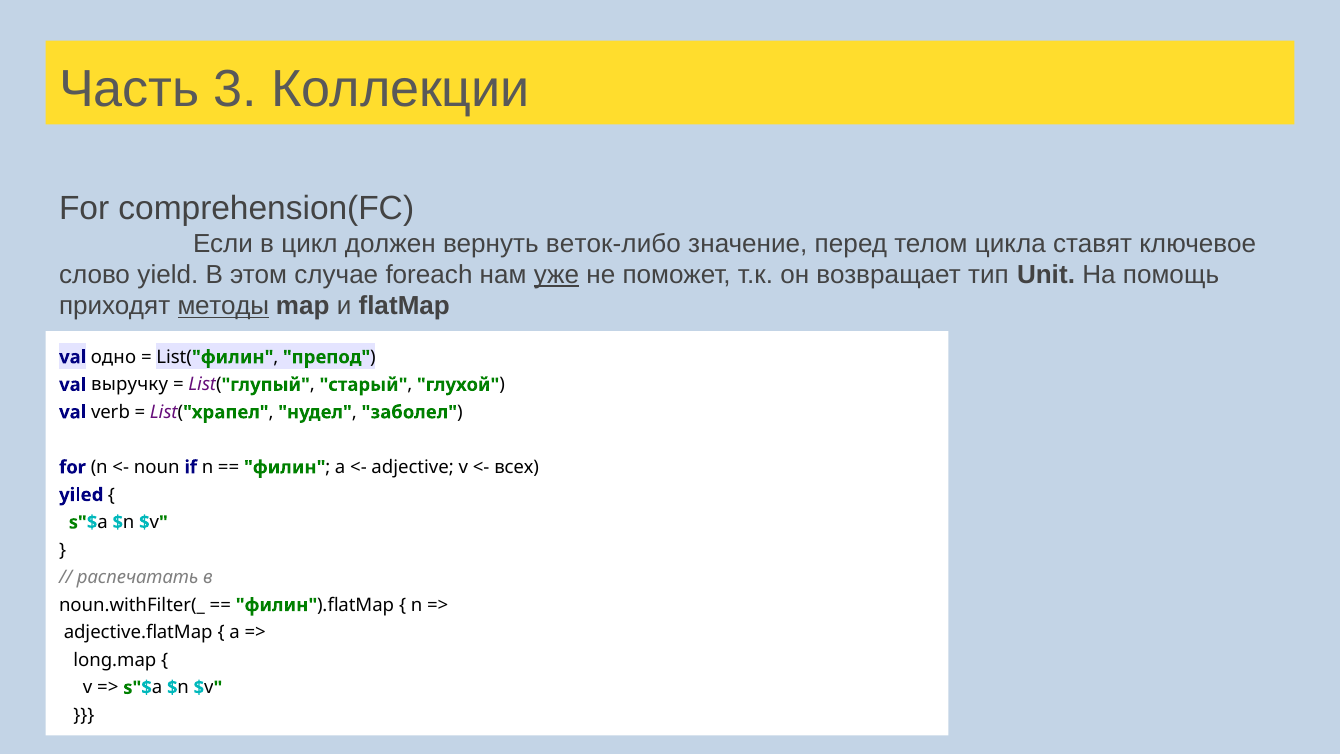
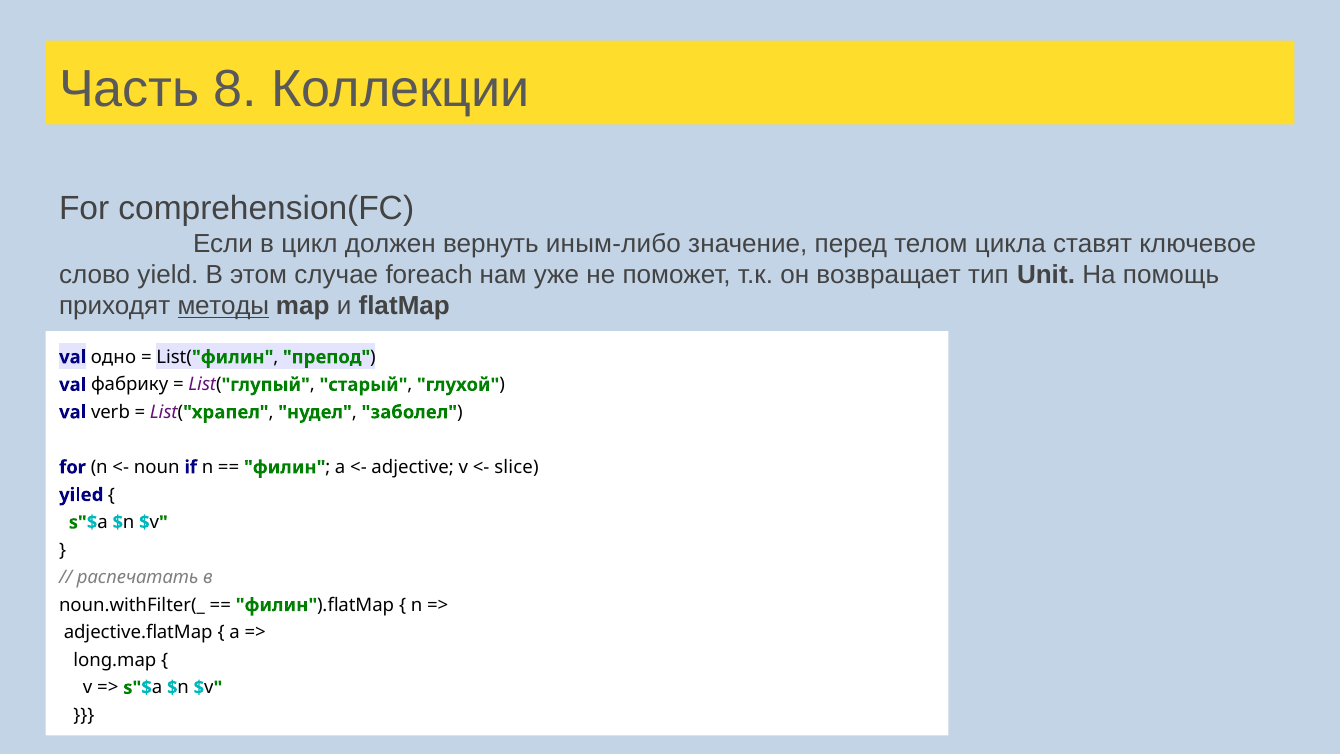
3: 3 -> 8 (236, 89)
веток-либо: веток-либо -> иным-либо (613, 244)
уже underline: present -> none (556, 275)
выручку: выручку -> фабрику (130, 385)
всех: всех -> slice (516, 467)
